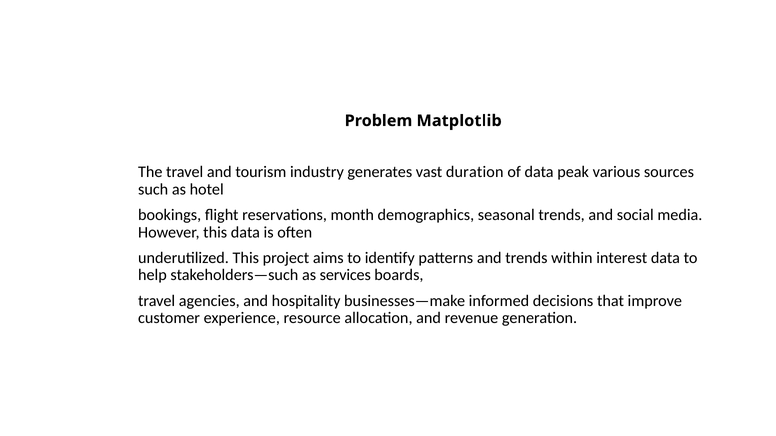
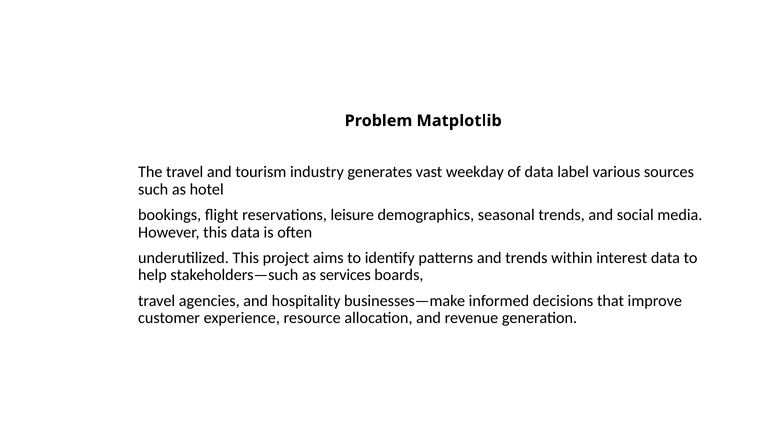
duration: duration -> weekday (475, 172)
peak: peak -> label (573, 172)
month: month -> leisure (352, 215)
